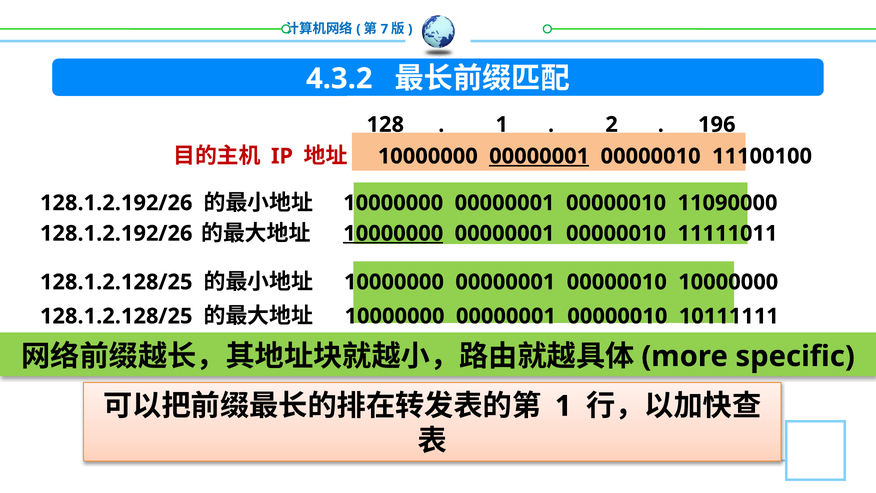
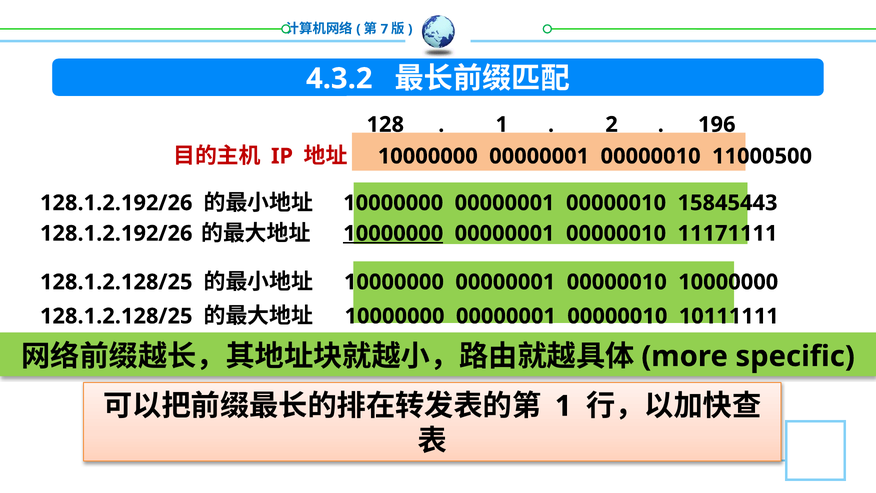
00000001 underline: present -> none (539, 156)
11100100: 11100100 -> 11000500 (762, 156)
11090000: 11090000 -> 15845443 (727, 203)
11111011: 11111011 -> 11171111 (727, 233)
